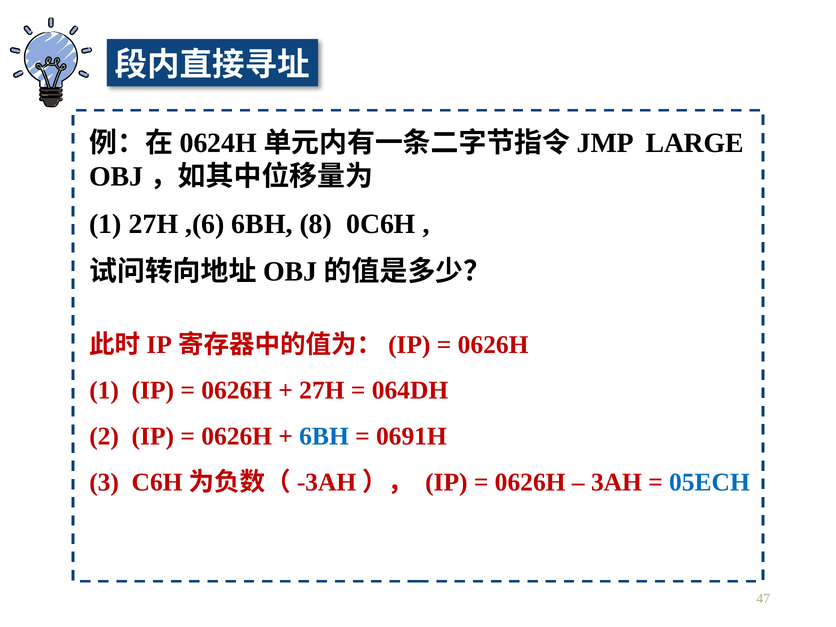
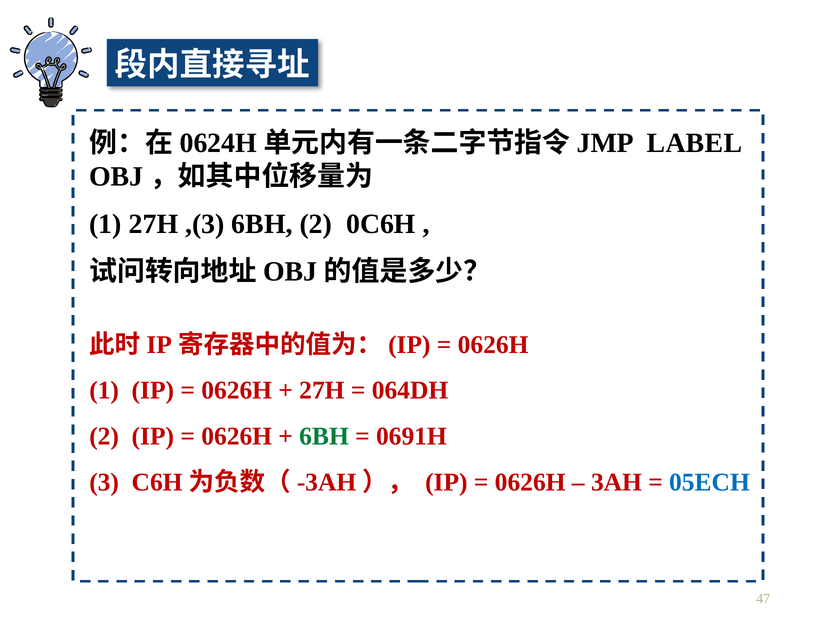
LARGE: LARGE -> LABEL (694, 143)
,(6: ,(6 -> ,(3 (205, 224)
6BH 8: 8 -> 2 (316, 224)
6BH colour: blue -> green (324, 436)
